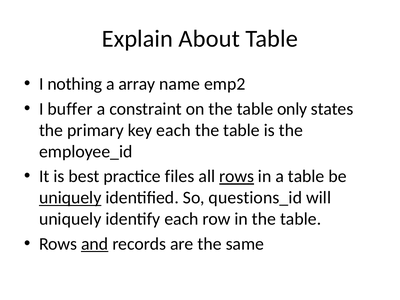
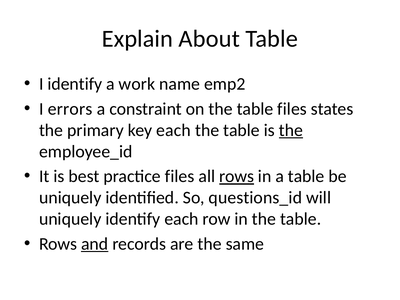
I nothing: nothing -> identify (75, 84)
array: array -> work (137, 84)
buffer: buffer -> errors (70, 109)
table only: only -> files (292, 109)
the underline: none -> present (291, 130)
uniquely underline: present -> none (70, 198)
